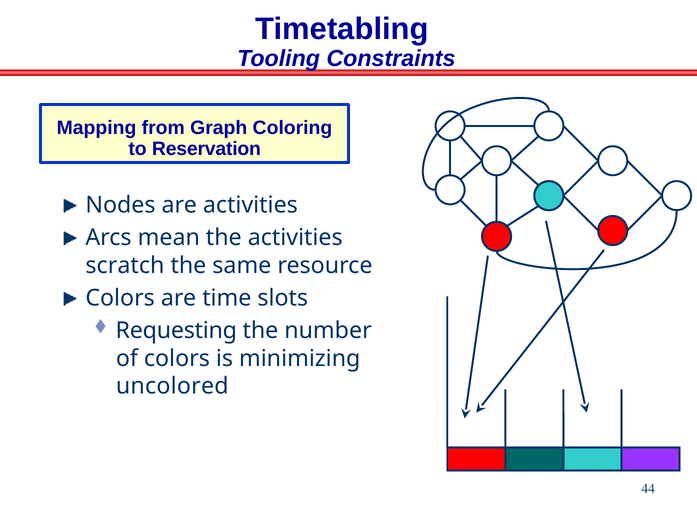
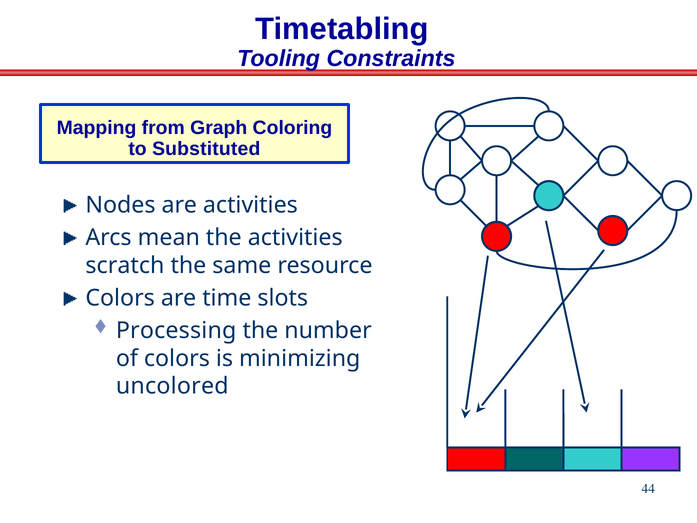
Reservation: Reservation -> Substituted (206, 149)
Requesting: Requesting -> Processing (176, 330)
